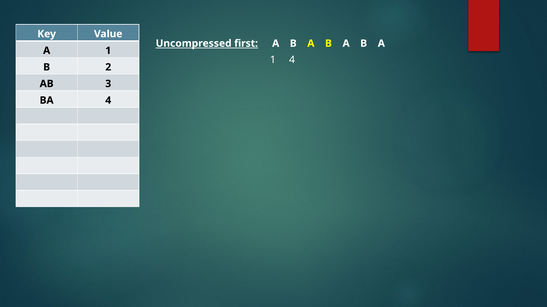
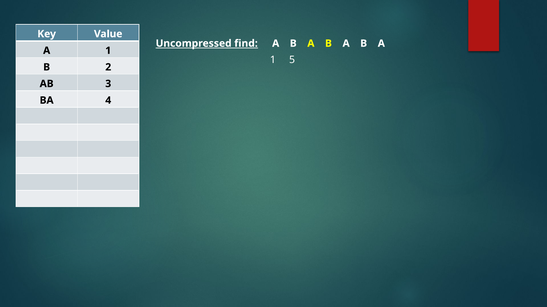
first: first -> find (246, 43)
1 4: 4 -> 5 (292, 60)
